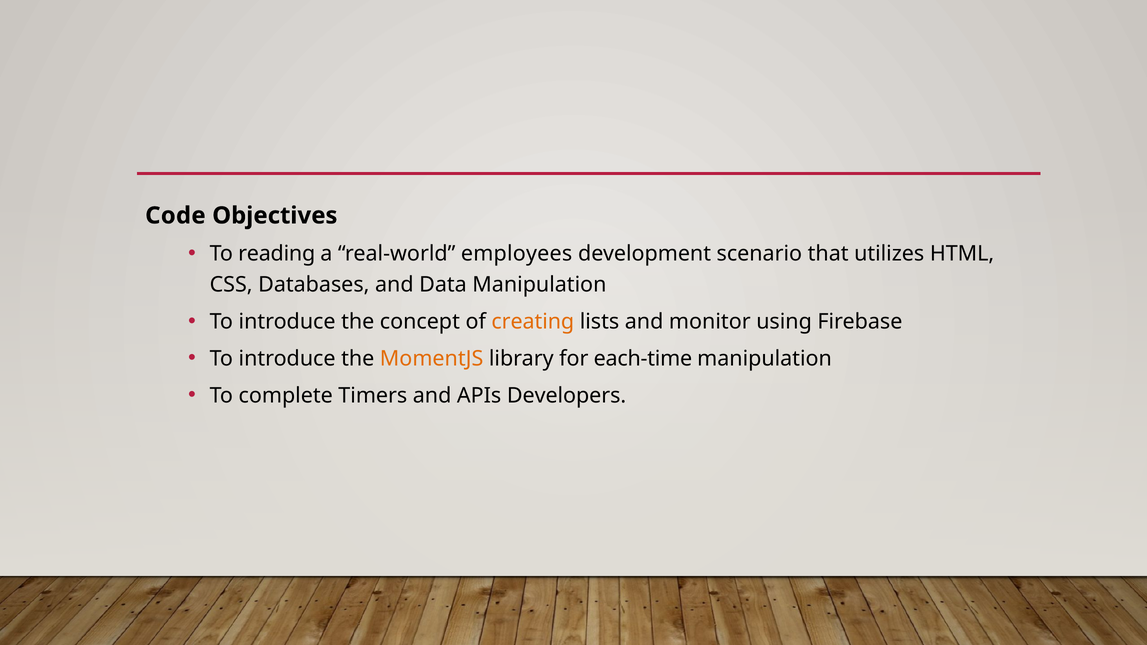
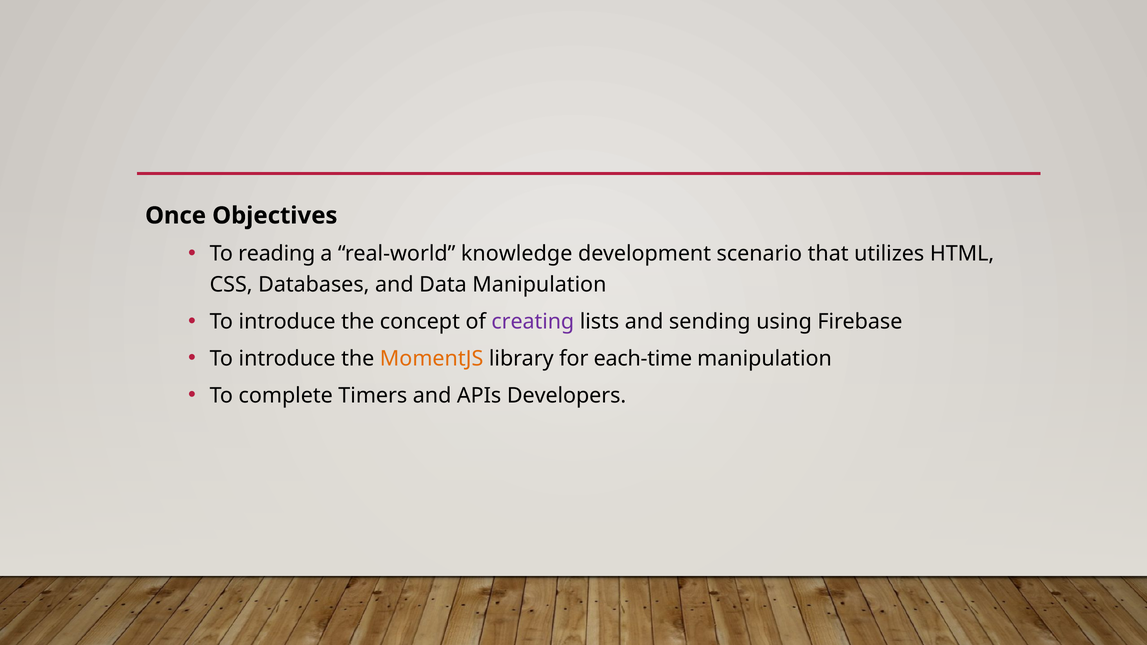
Code: Code -> Once (176, 216)
employees: employees -> knowledge (517, 254)
creating colour: orange -> purple (533, 322)
monitor: monitor -> sending (710, 322)
